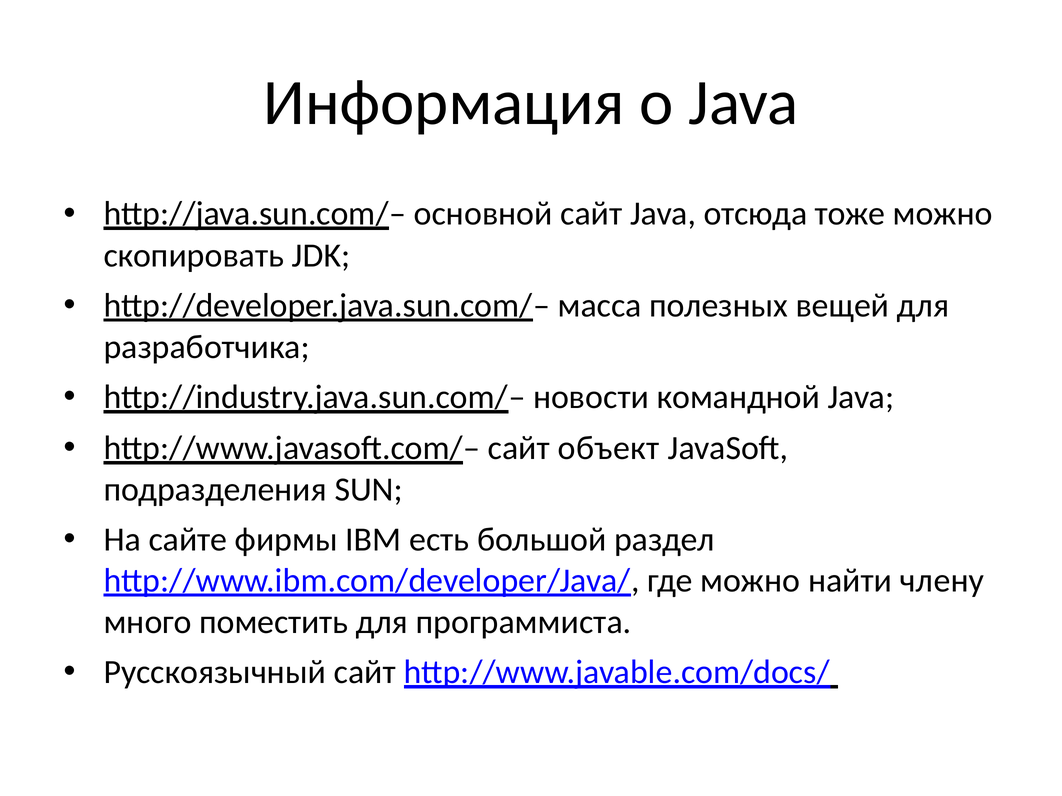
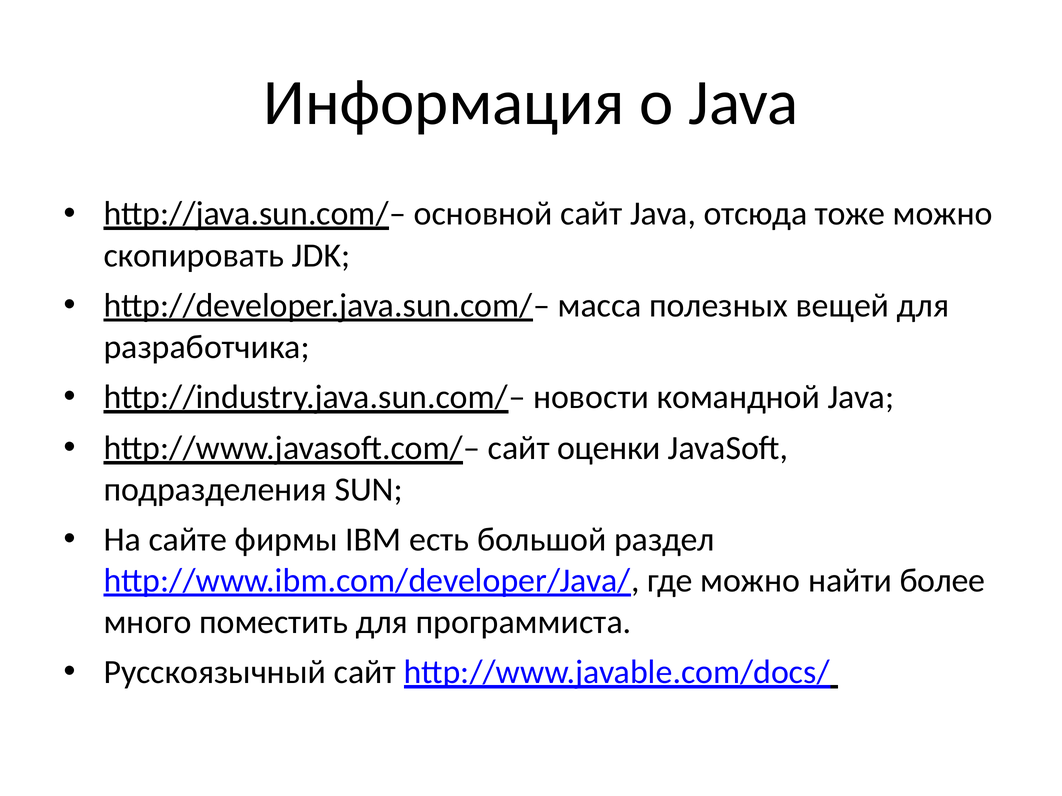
объект: объект -> оценки (609, 448)
члену: члену -> более (942, 581)
